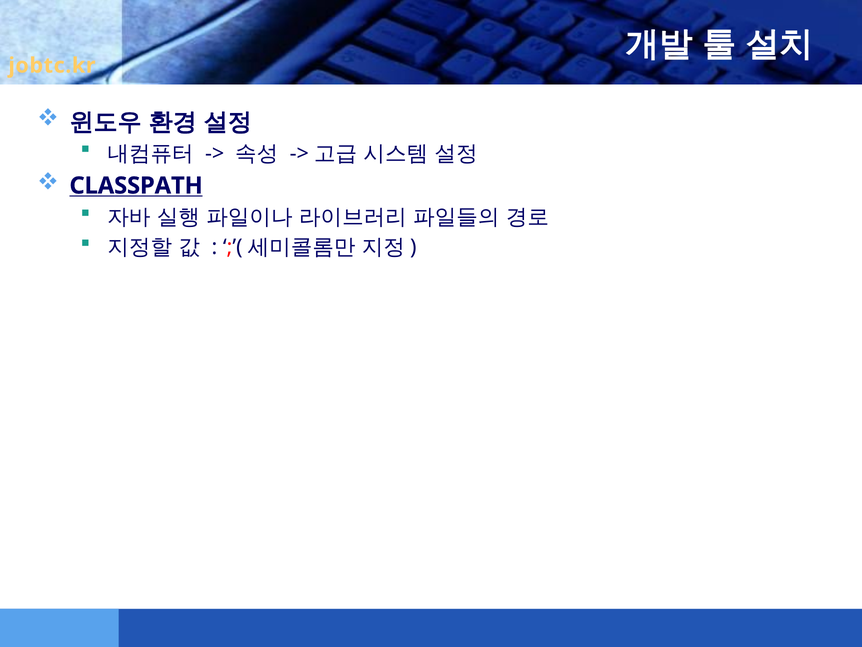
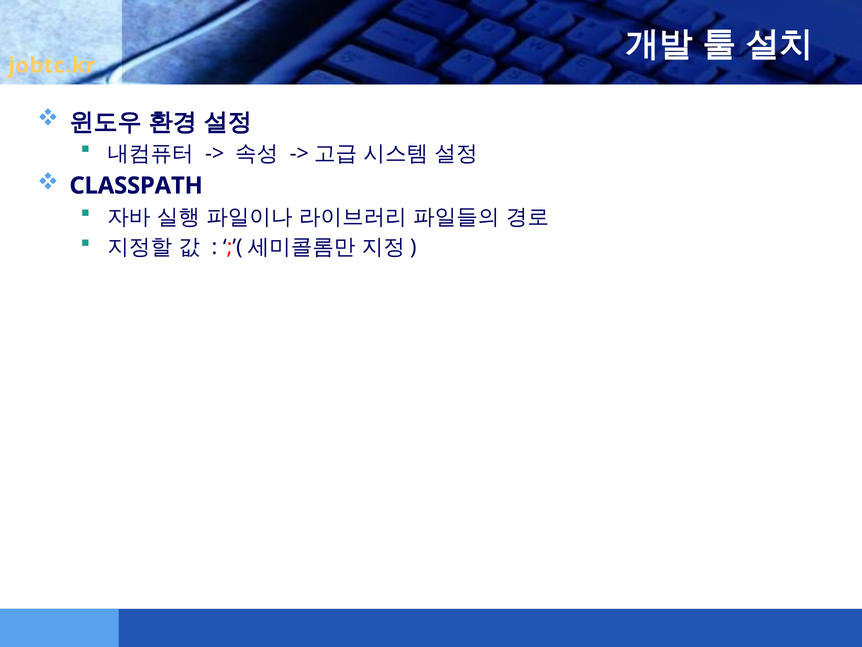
CLASSPATH underline: present -> none (136, 186)
